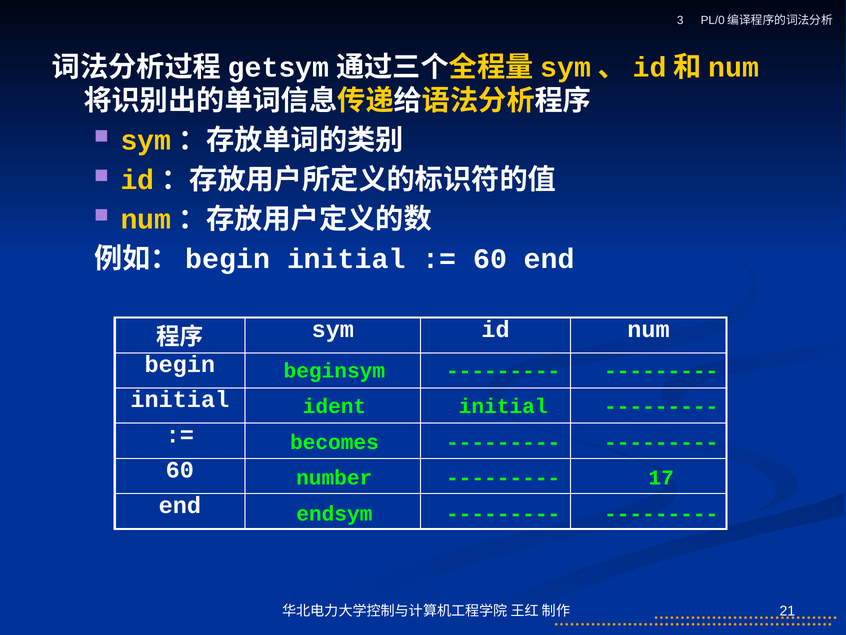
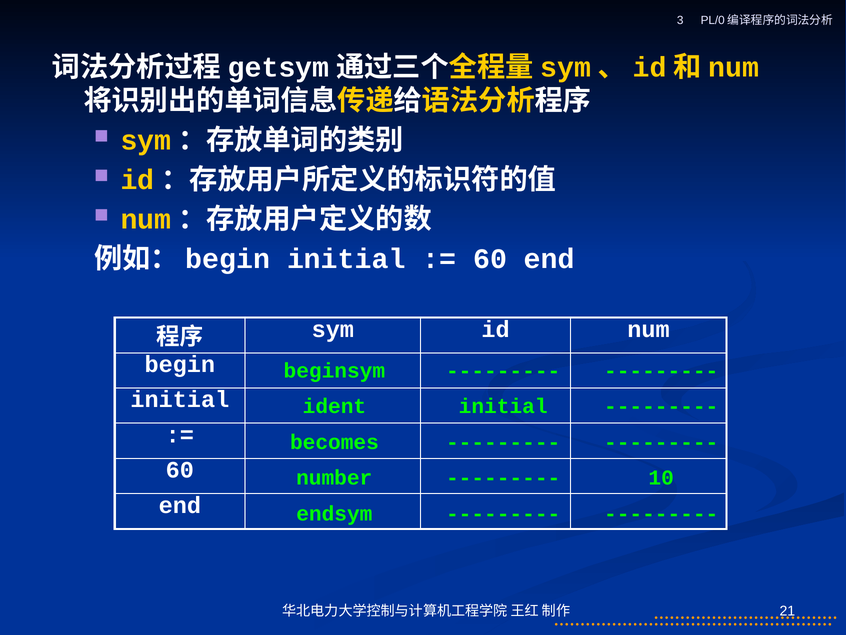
17: 17 -> 10 (661, 477)
